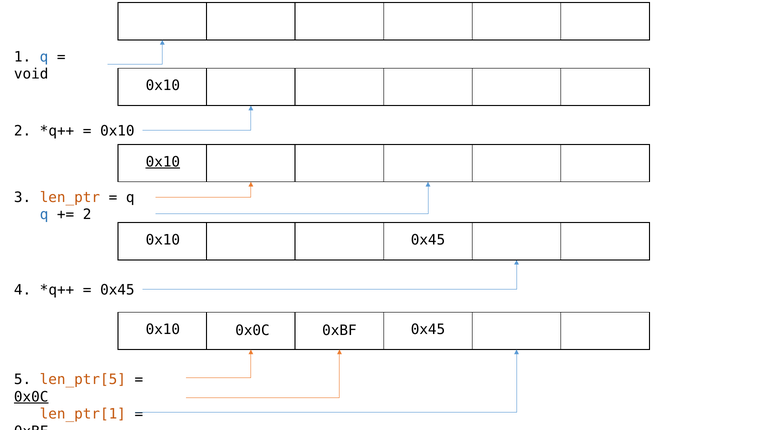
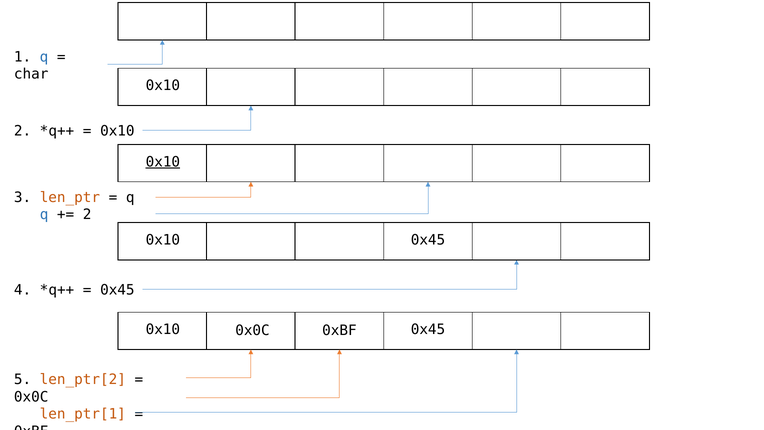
void: void -> char (31, 74)
len_ptr[5: len_ptr[5 -> len_ptr[2 (83, 380)
0x0C underline: present -> none (31, 397)
